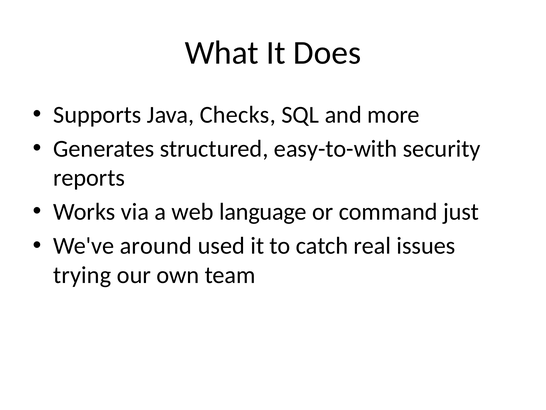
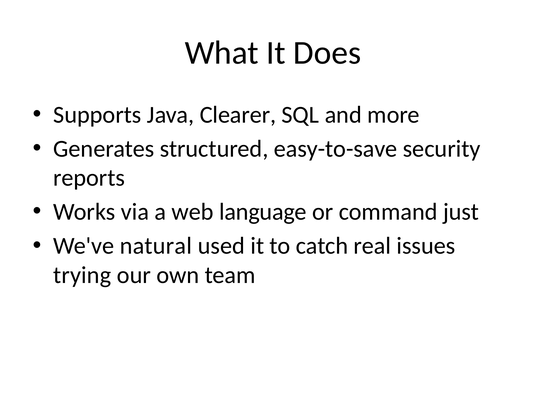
Checks: Checks -> Clearer (238, 115)
easy-to-with: easy-to-with -> easy-to-save (336, 149)
around: around -> natural (156, 246)
